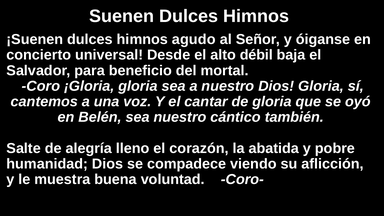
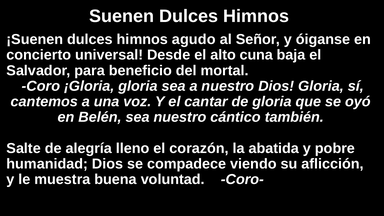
débil: débil -> cuna (256, 55)
